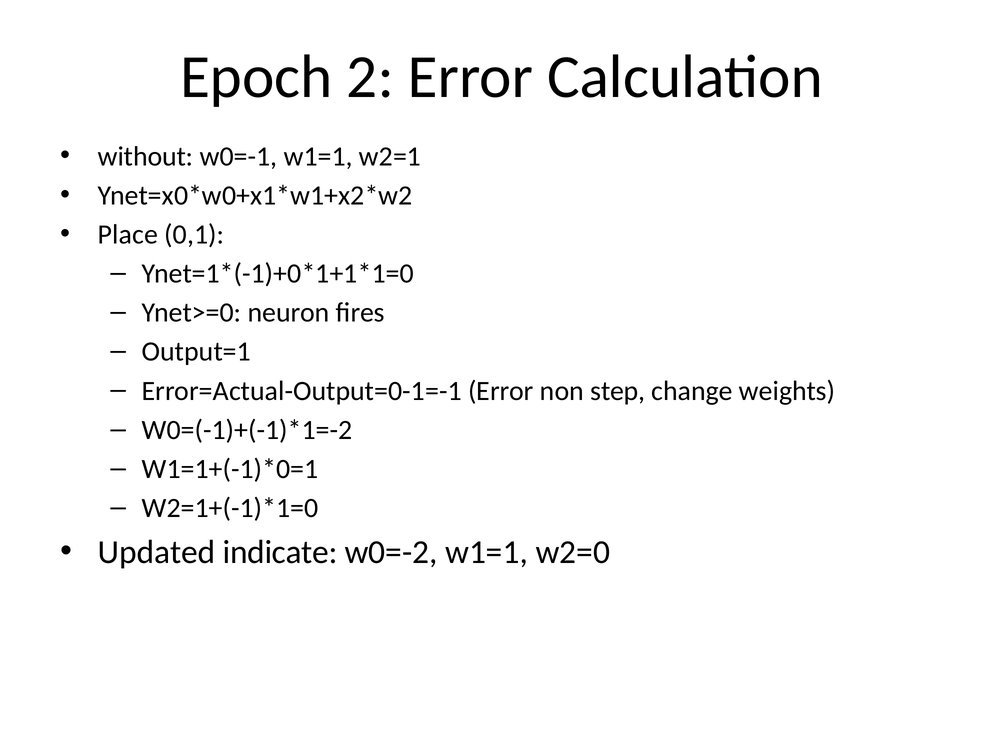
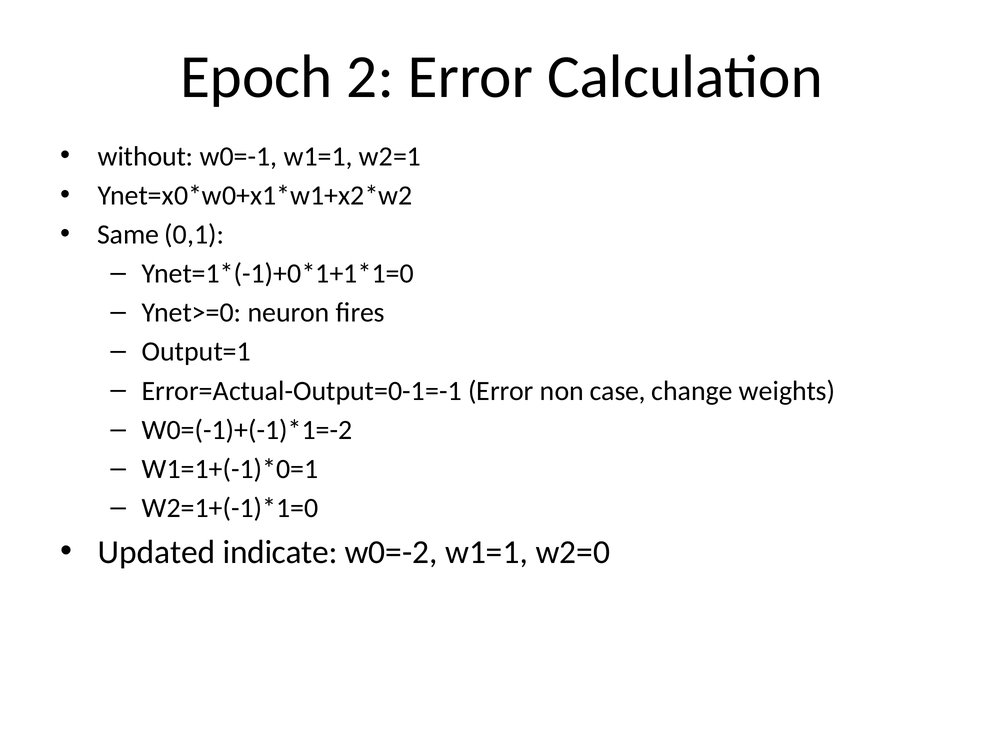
Place: Place -> Same (128, 234)
step: step -> case (618, 391)
